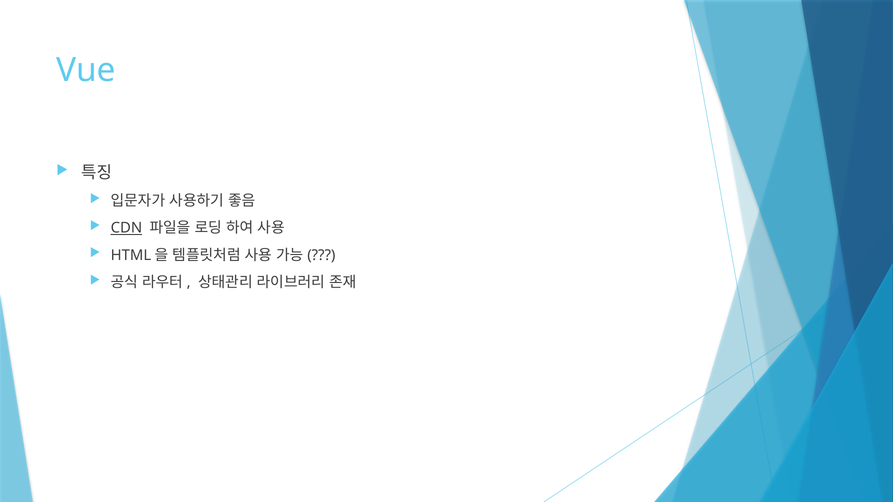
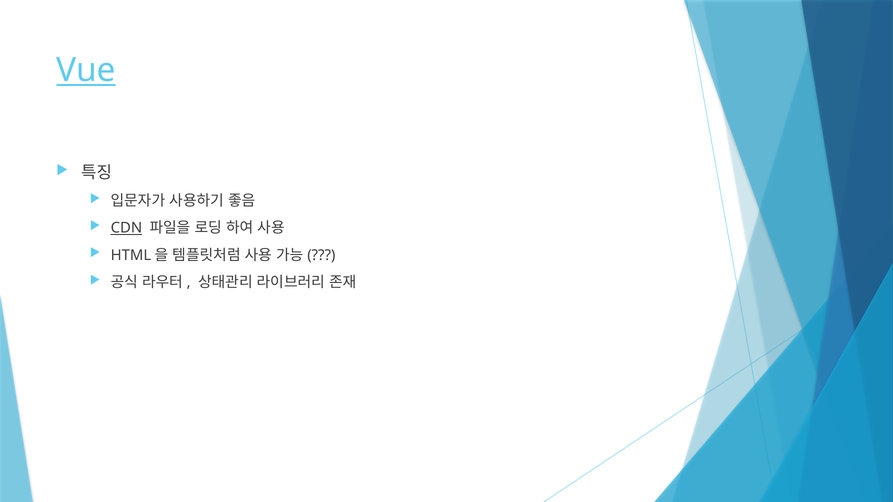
Vue underline: none -> present (86, 70)
